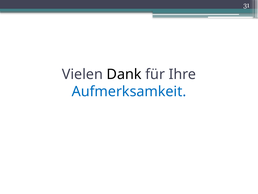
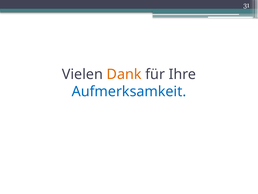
Dank colour: black -> orange (124, 74)
